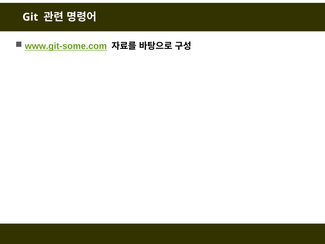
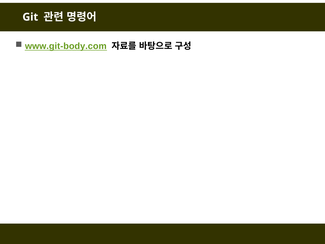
www.git-some.com: www.git-some.com -> www.git-body.com (66, 46)
